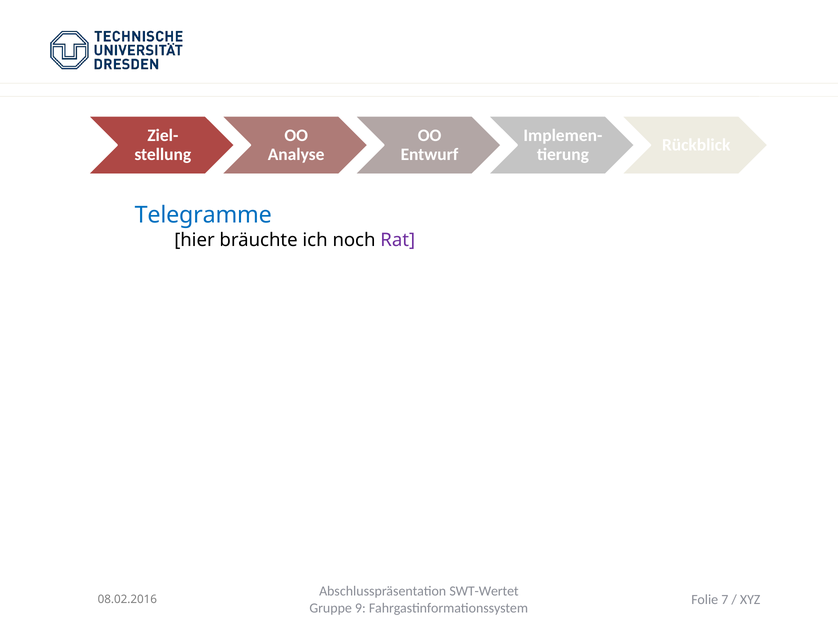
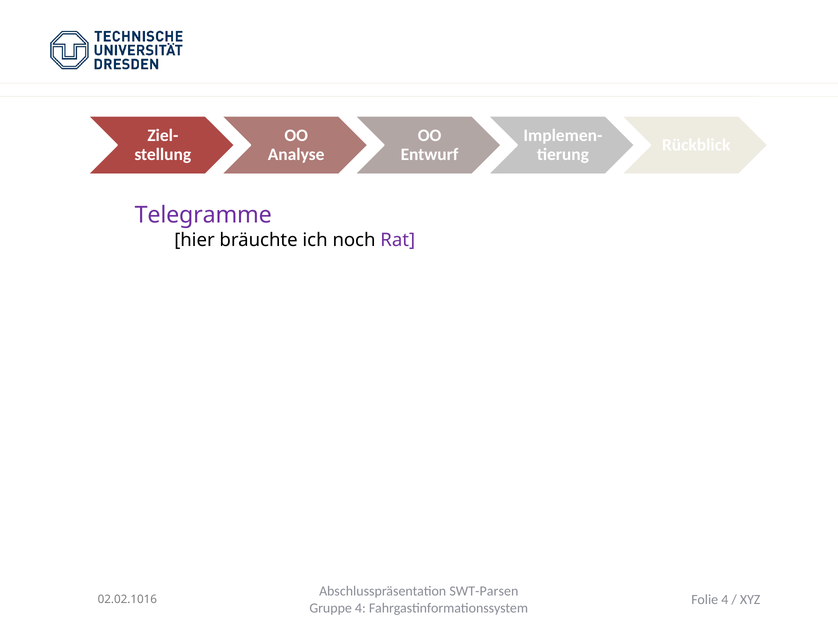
Telegramme colour: blue -> purple (203, 215)
SWT-Wertet: SWT-Wertet -> SWT-Parsen (484, 592)
Folie 7: 7 -> 4 (725, 600)
08.02.2016: 08.02.2016 -> 02.02.1016 (127, 600)
Gruppe 9: 9 -> 4 (360, 609)
